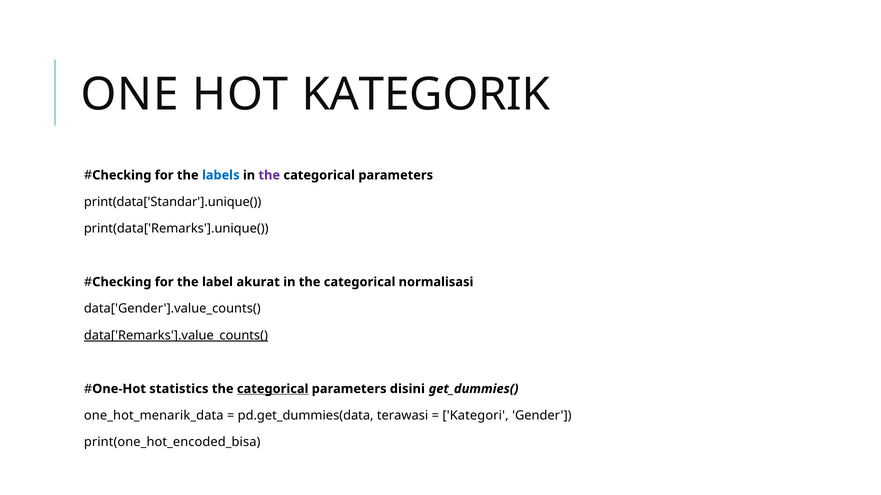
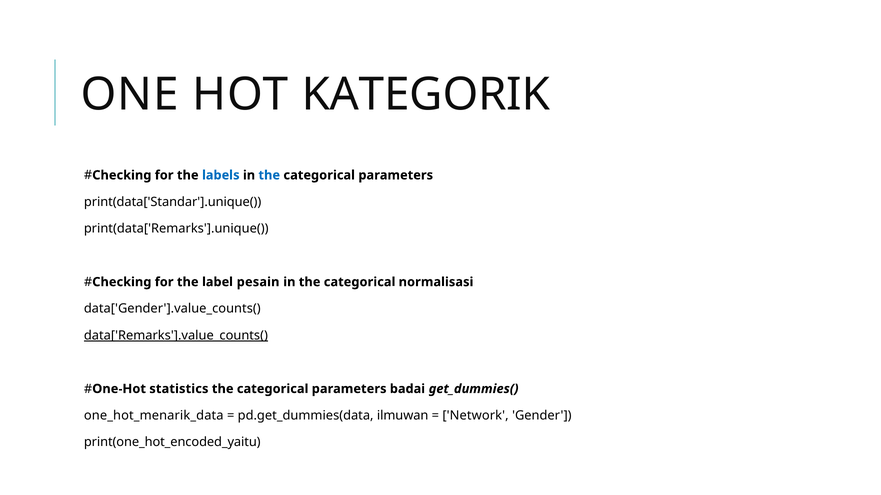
the colour: purple -> blue (269, 175)
akurat: akurat -> pesain (258, 282)
categorical underline: present -> none (273, 389)
disini: disini -> badai (407, 389)
terawasi: terawasi -> ilmuwan (403, 416)
Kategori: Kategori -> Network (476, 416)
print(one_hot_encoded_bisa: print(one_hot_encoded_bisa -> print(one_hot_encoded_yaitu (172, 443)
